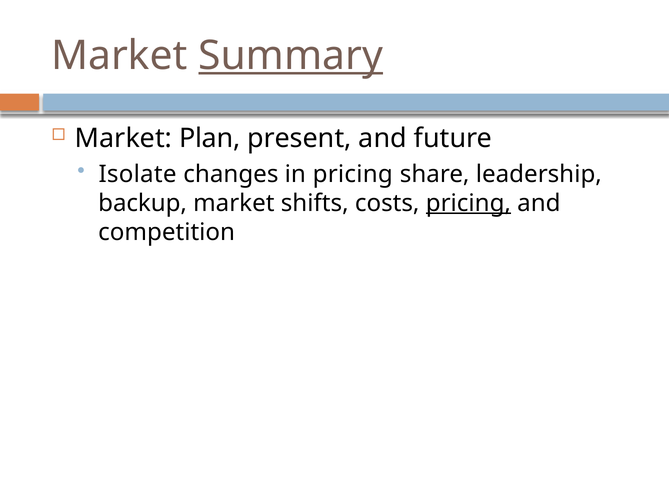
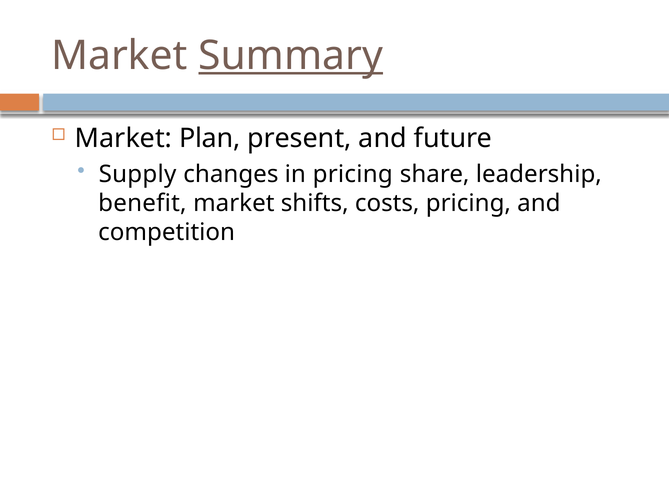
Isolate: Isolate -> Supply (138, 174)
backup: backup -> benefit (142, 203)
pricing underline: present -> none (468, 203)
